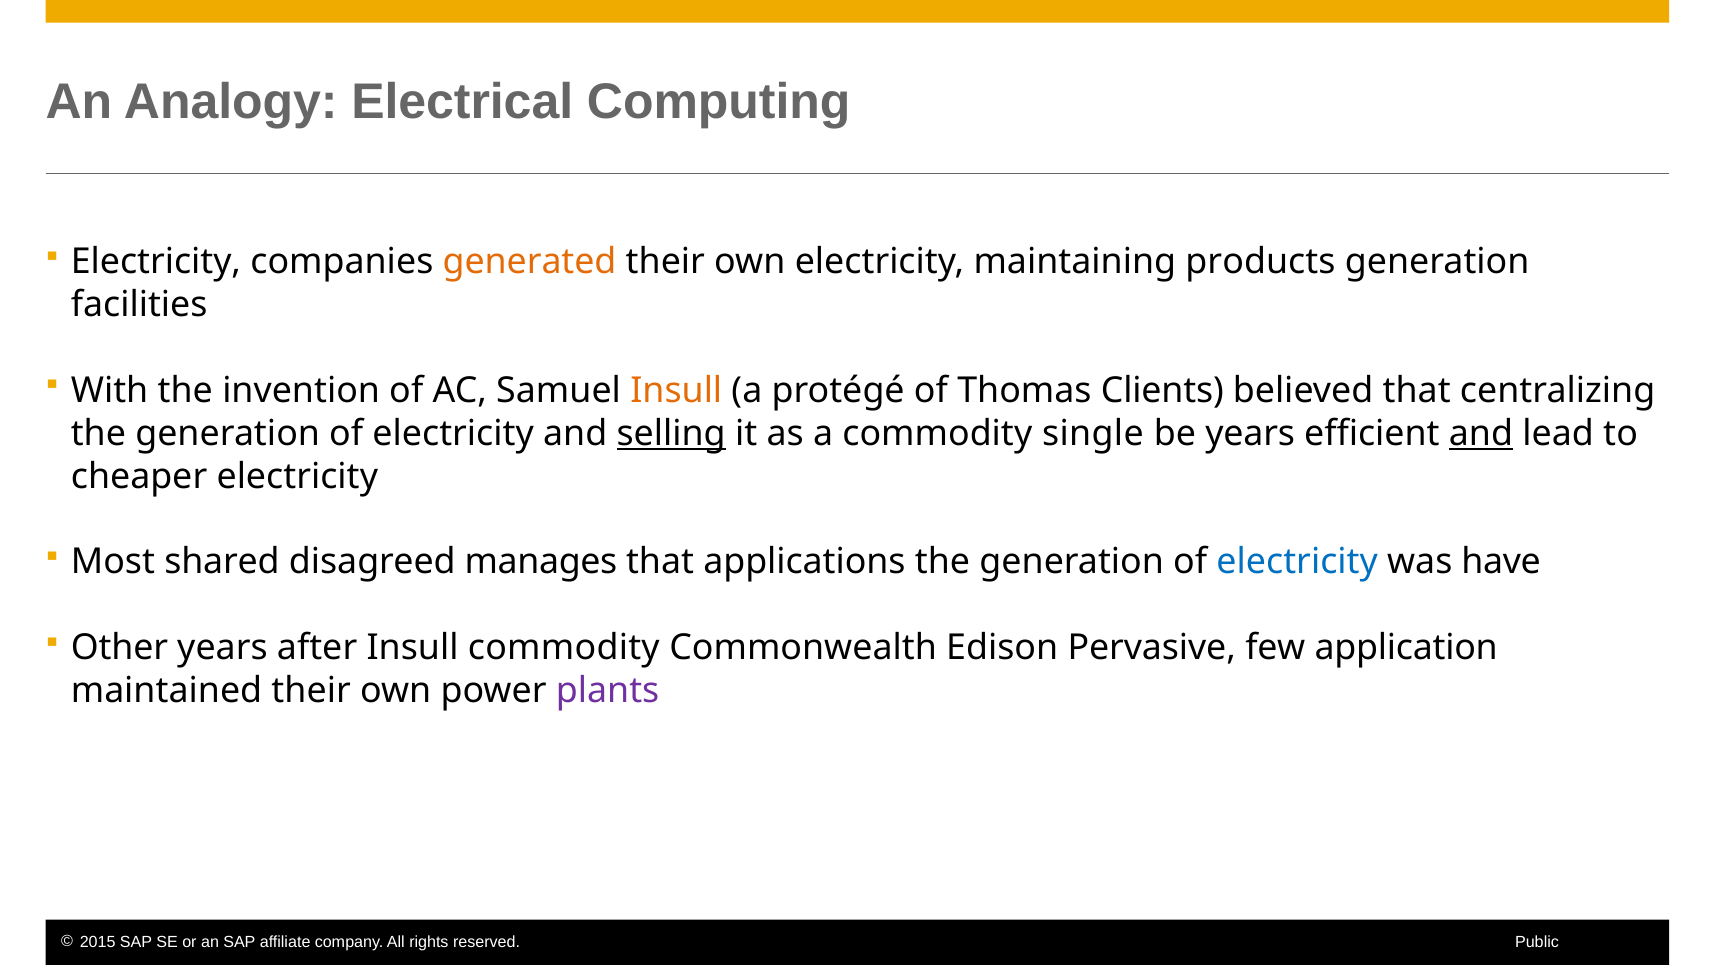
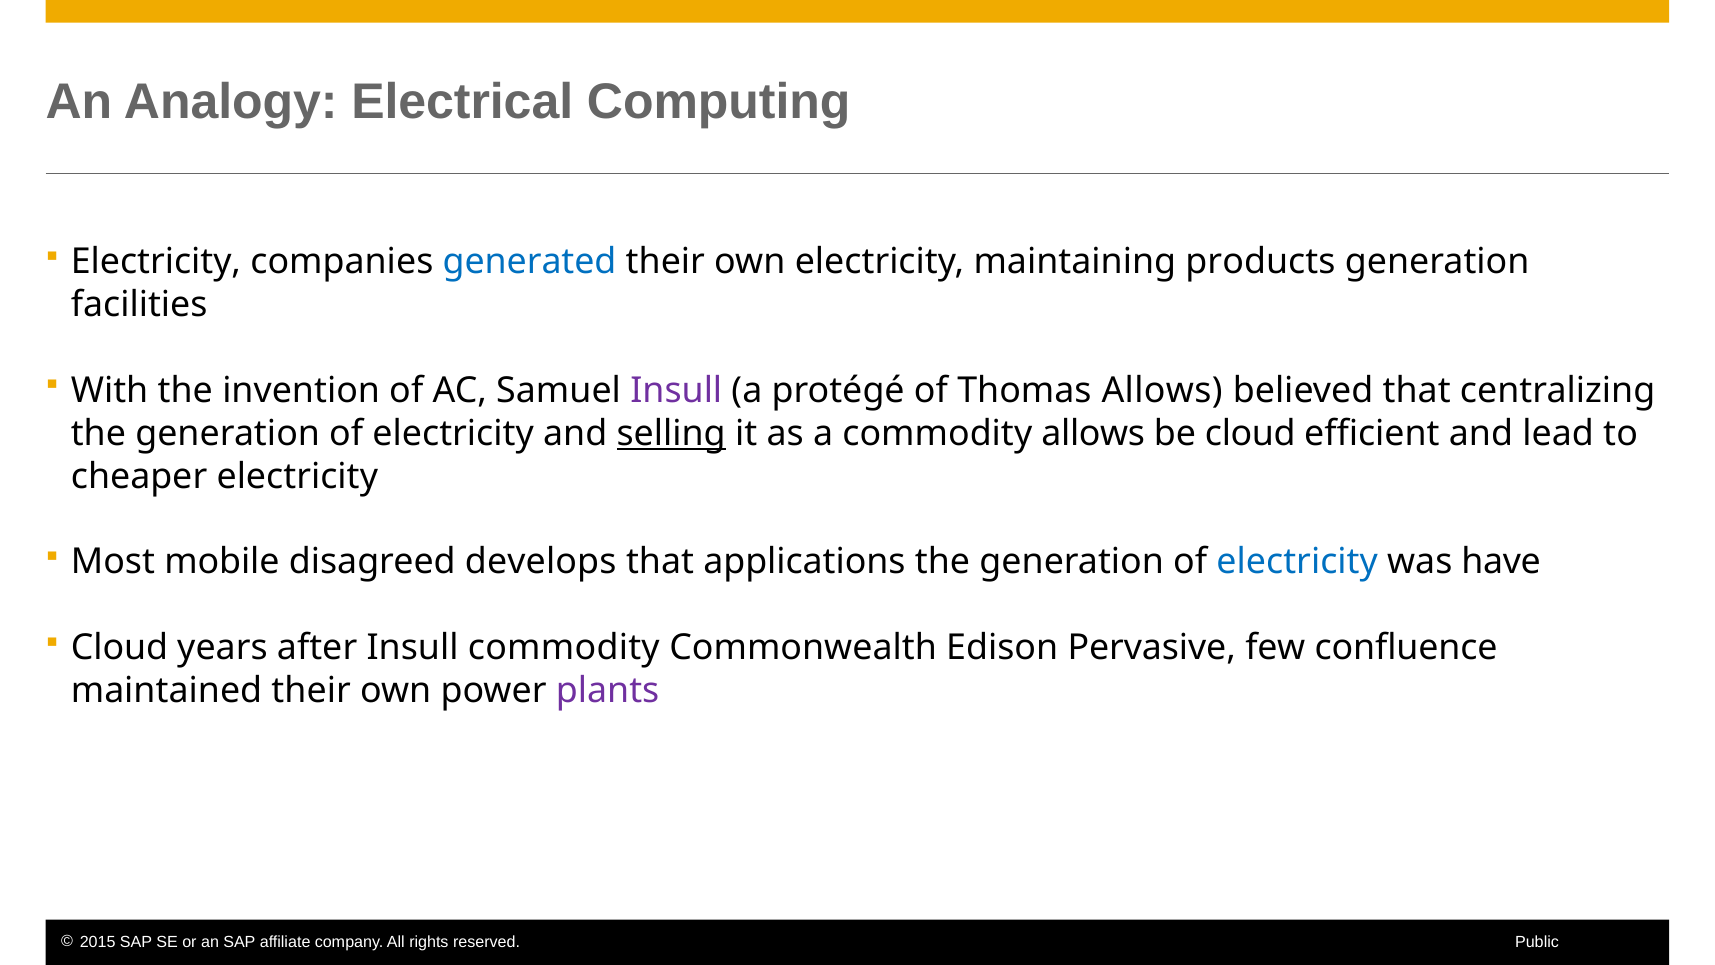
generated colour: orange -> blue (530, 262)
Insull colour: orange -> purple (676, 390)
Thomas Clients: Clients -> Allows (1162, 390)
commodity single: single -> allows (1093, 433)
be years: years -> cloud (1250, 433)
and underline: present -> none (1481, 433)
shared: shared -> mobile (222, 562)
manages: manages -> develops (541, 562)
Other: Other -> Cloud (119, 648)
application: application -> confluence (1406, 648)
